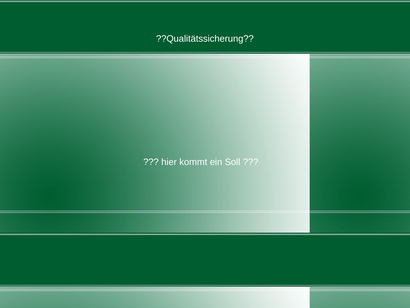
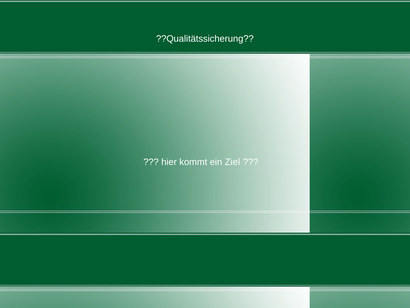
Soll: Soll -> Ziel (232, 162)
